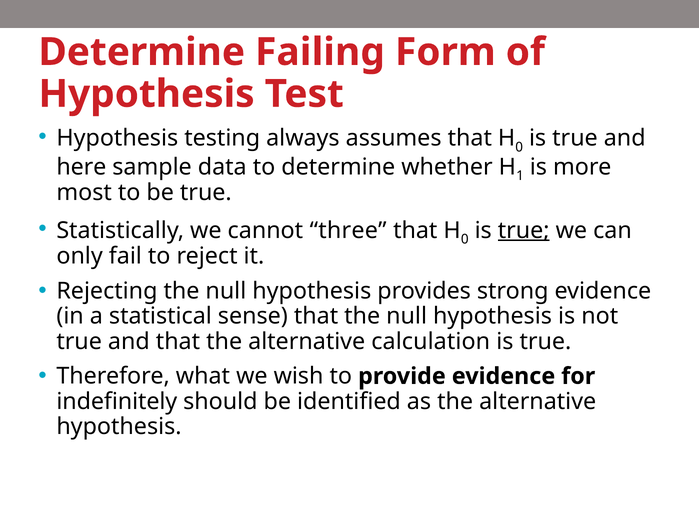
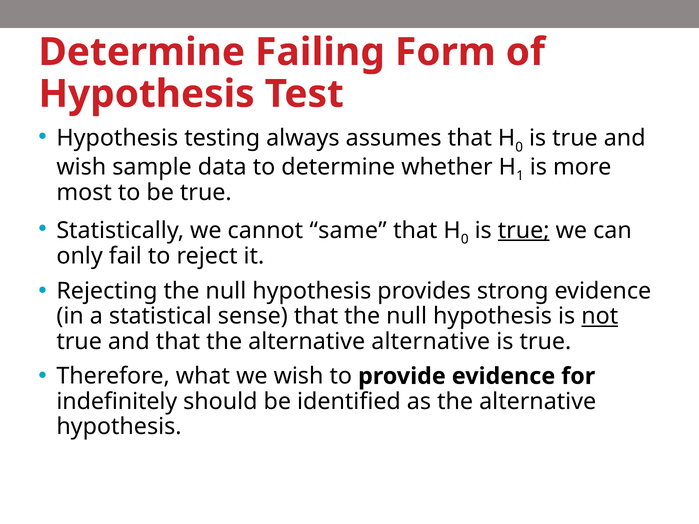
here: here -> wish (81, 167)
three: three -> same (348, 230)
not underline: none -> present (600, 316)
alternative calculation: calculation -> alternative (431, 342)
